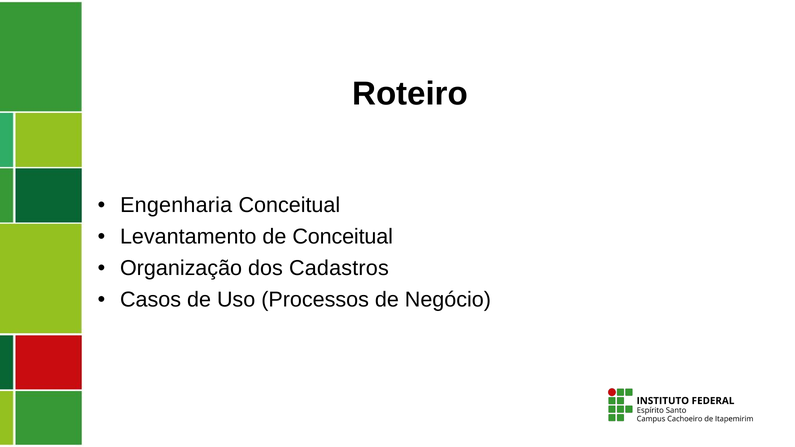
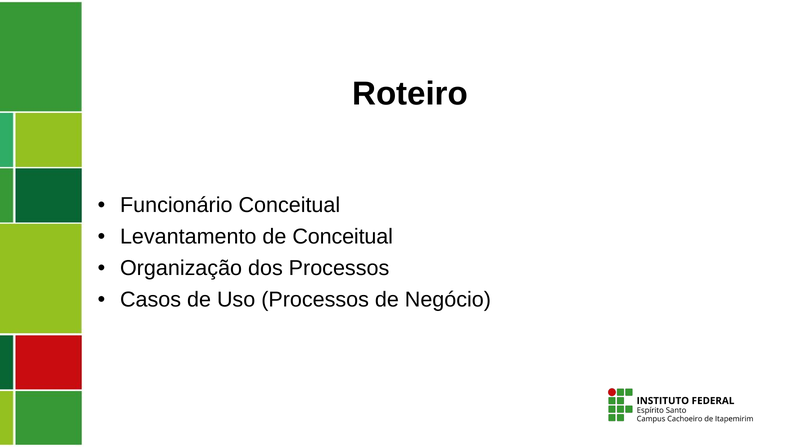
Engenharia: Engenharia -> Funcionário (176, 205)
dos Cadastros: Cadastros -> Processos (339, 268)
